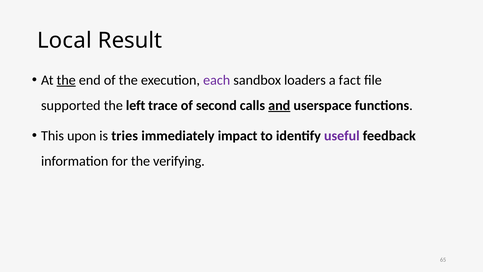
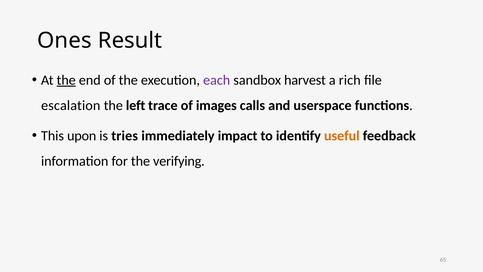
Local: Local -> Ones (64, 41)
loaders: loaders -> harvest (305, 80)
fact: fact -> rich (350, 80)
supported: supported -> escalation (71, 105)
second: second -> images (216, 105)
and underline: present -> none (279, 105)
useful colour: purple -> orange (342, 136)
